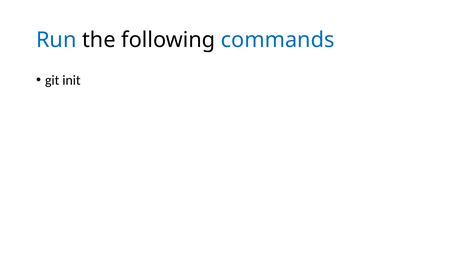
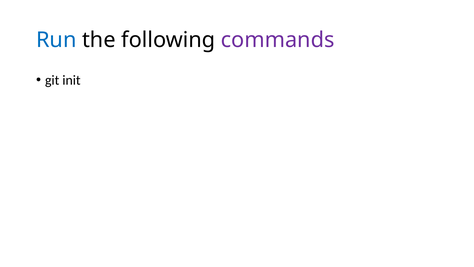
commands colour: blue -> purple (278, 40)
